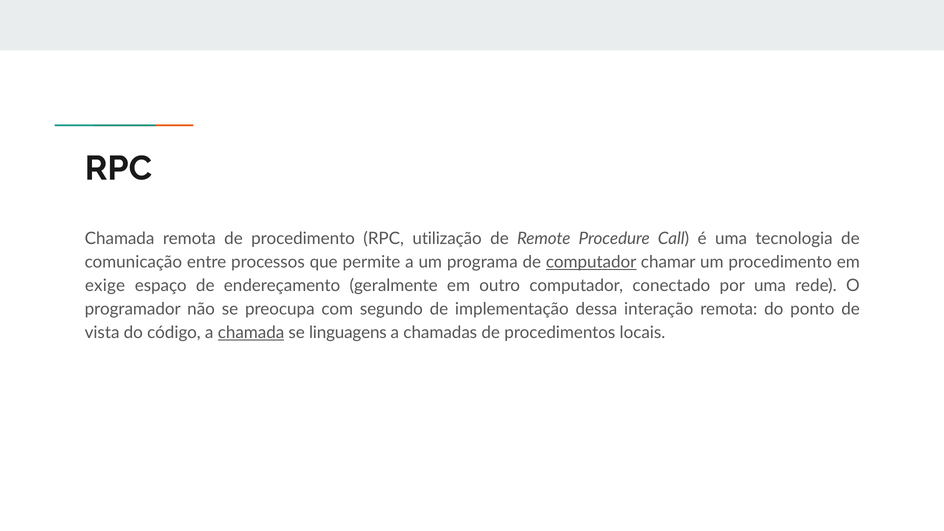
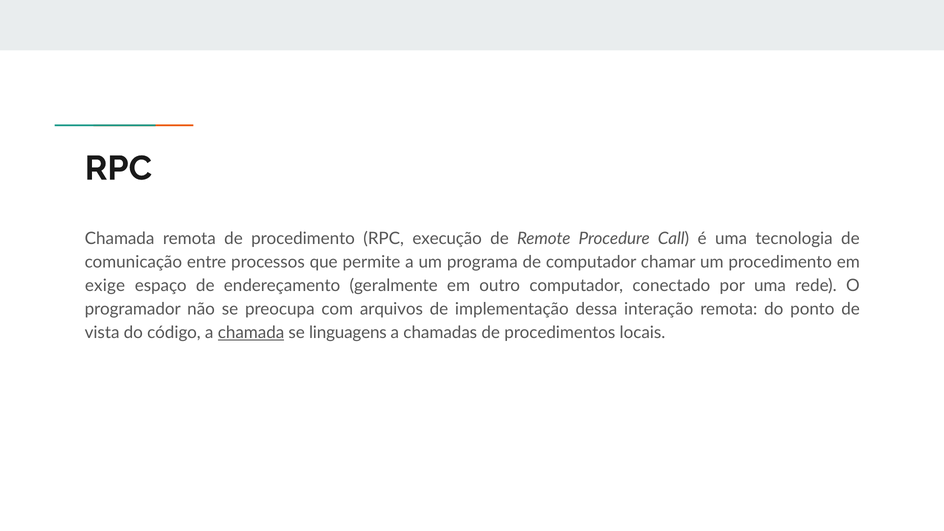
utilização: utilização -> execução (447, 239)
computador underline: present -> none (591, 262)
segundo: segundo -> arquivos (391, 309)
